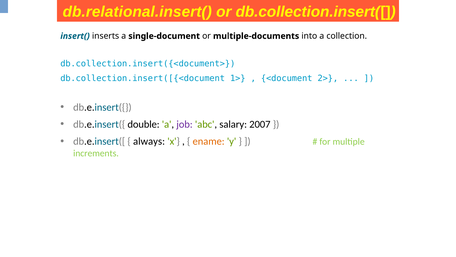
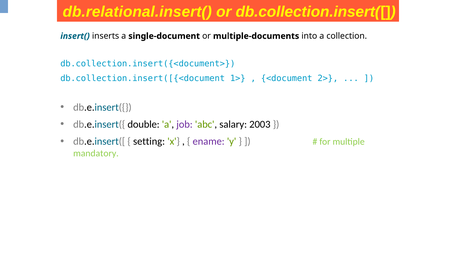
2007: 2007 -> 2003 (260, 124)
always: always -> setting (149, 141)
ename colour: orange -> purple (209, 141)
increments: increments -> mandatory (96, 153)
